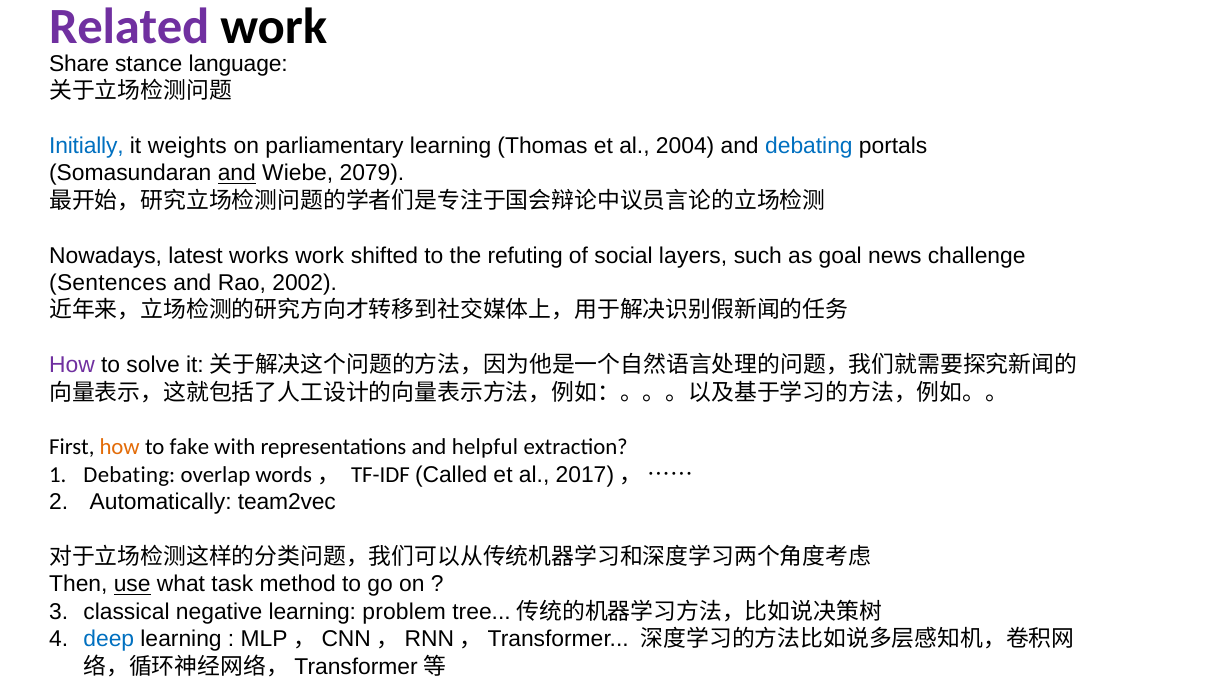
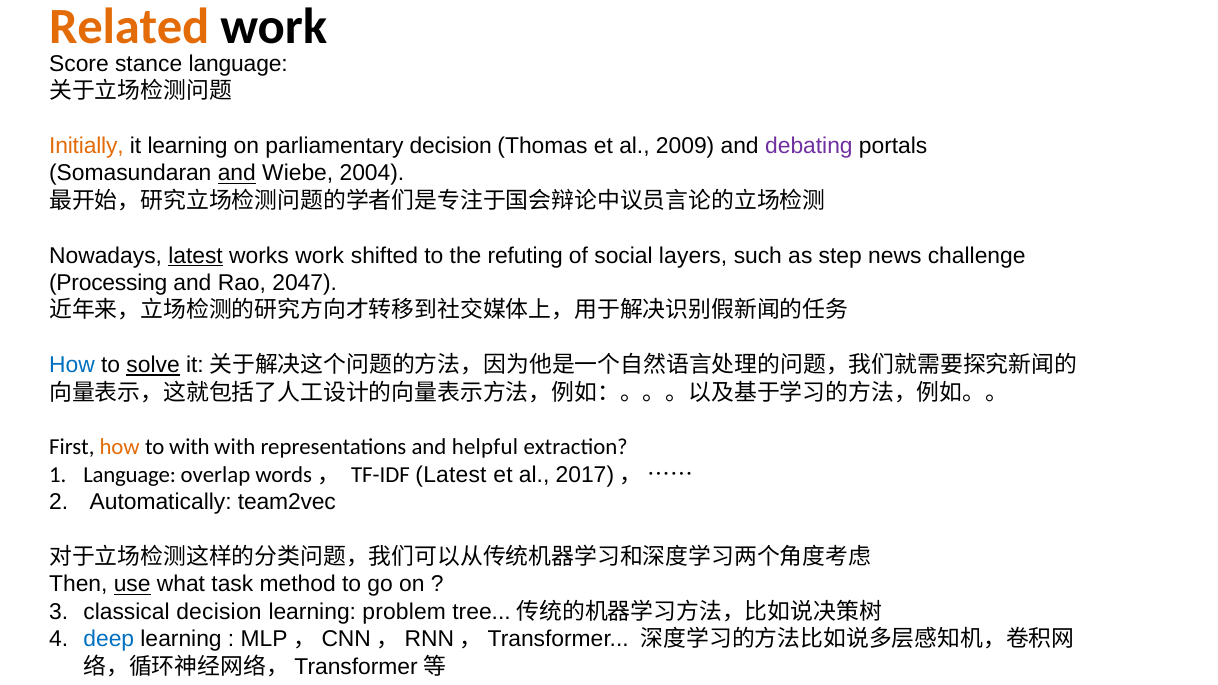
Related colour: purple -> orange (129, 27)
Share: Share -> Score (79, 64)
Initially colour: blue -> orange (86, 146)
it weights: weights -> learning (188, 146)
parliamentary learning: learning -> decision (451, 146)
2004: 2004 -> 2009 (685, 146)
debating colour: blue -> purple (809, 146)
2079: 2079 -> 2004 (372, 173)
latest underline: none -> present (196, 256)
goal: goal -> step (840, 256)
Sentences: Sentences -> Processing (108, 283)
2002: 2002 -> 2047 (305, 283)
How colour: purple -> blue (72, 365)
solve underline: none -> present (153, 365)
to fake: fake -> with (189, 447)
Debating: Debating -> Language (130, 475)
TF-IDF Called: Called -> Latest (451, 475)
classical negative: negative -> decision (219, 612)
